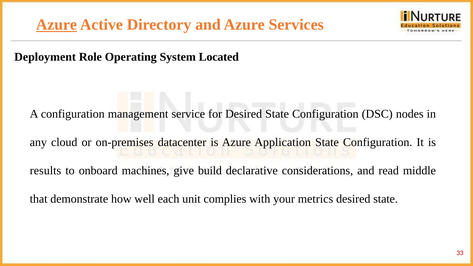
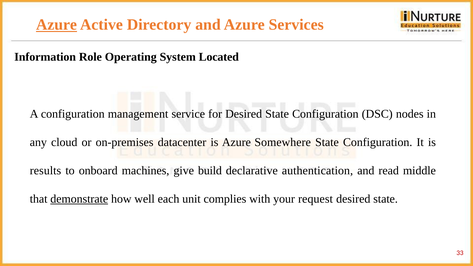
Deployment: Deployment -> Information (45, 57)
Application: Application -> Somewhere (283, 142)
considerations: considerations -> authentication (317, 171)
demonstrate underline: none -> present (79, 199)
metrics: metrics -> request (316, 199)
